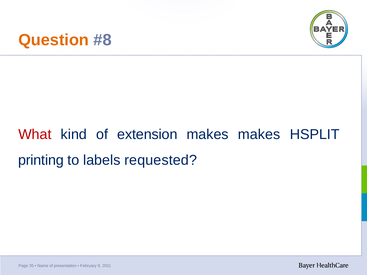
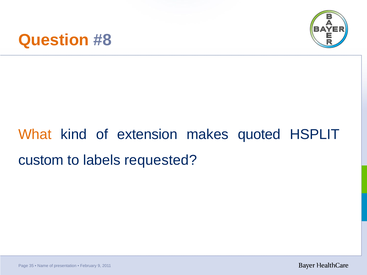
What colour: red -> orange (35, 135)
makes makes: makes -> quoted (259, 135)
printing: printing -> custom (41, 160)
